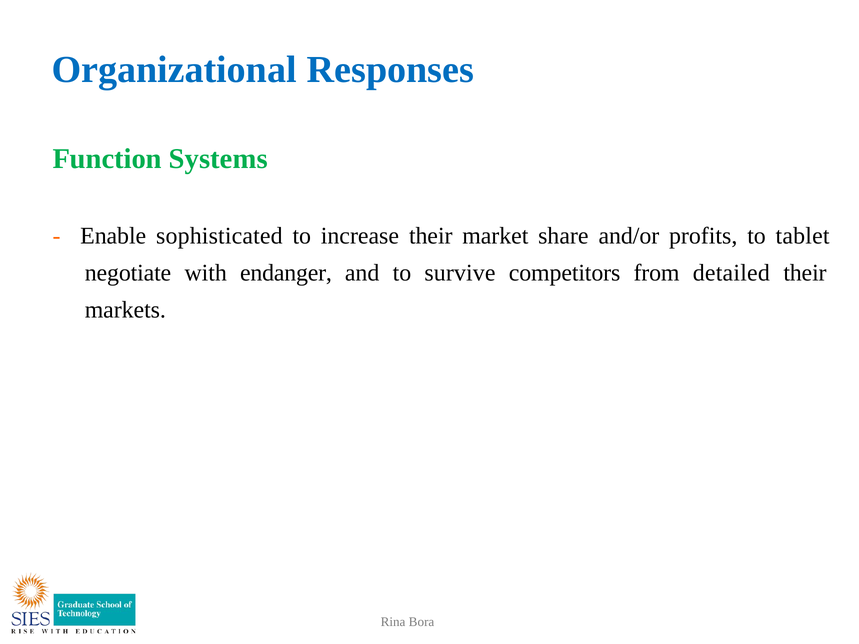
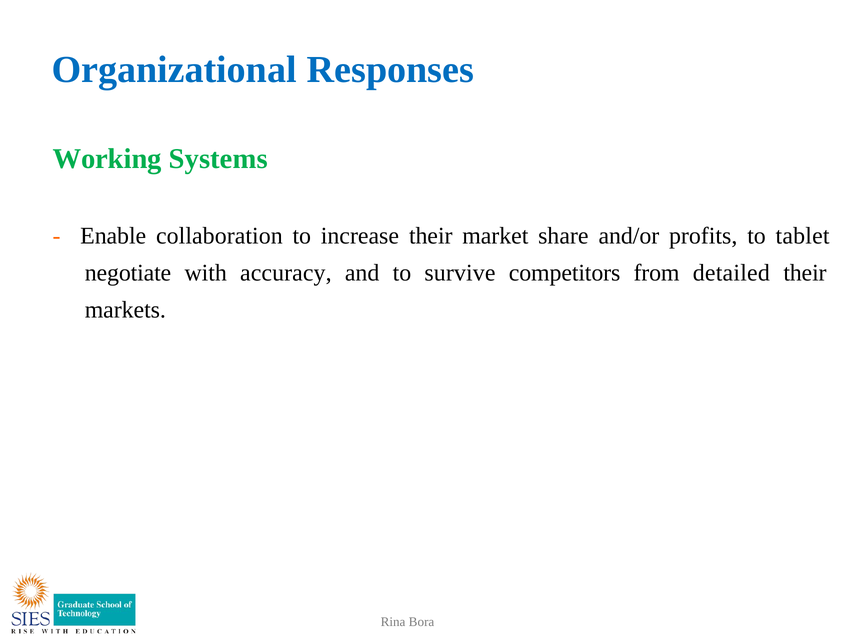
Function: Function -> Working (107, 159)
sophisticated: sophisticated -> collaboration (219, 236)
endanger: endanger -> accuracy (286, 273)
